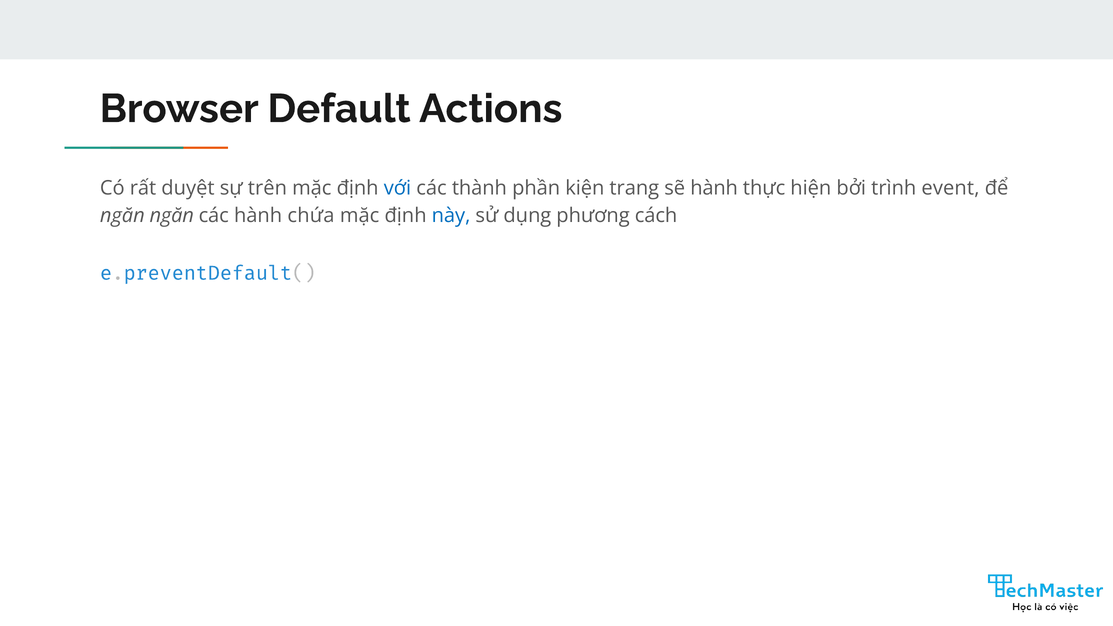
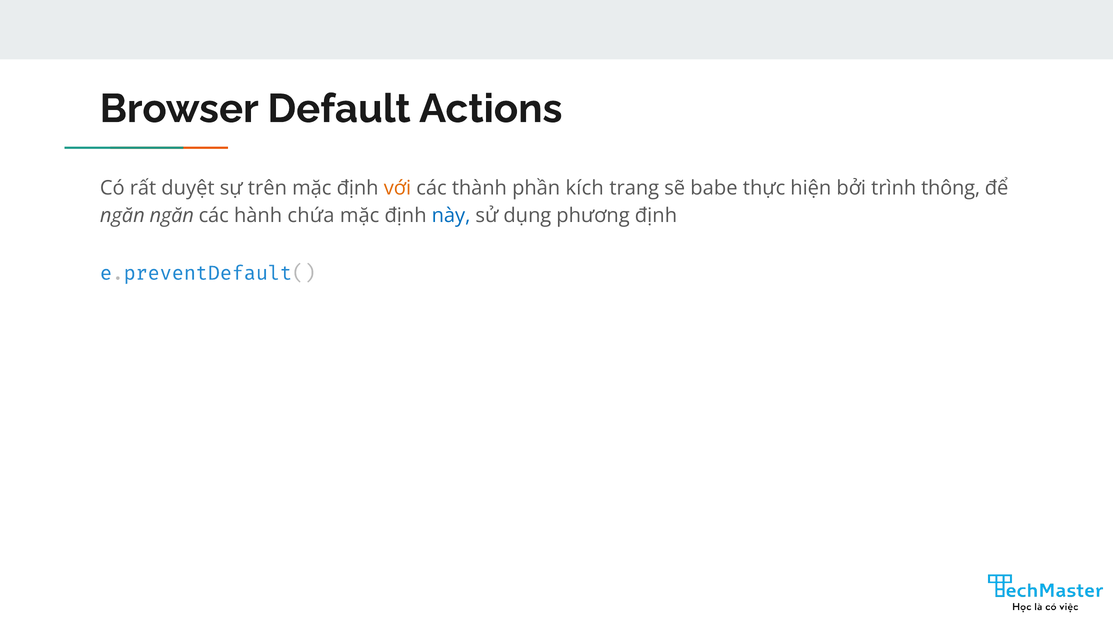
với colour: blue -> orange (397, 188)
kiện: kiện -> kích (585, 188)
sẽ hành: hành -> babe (714, 188)
event: event -> thông (951, 188)
phương cách: cách -> định (656, 216)
